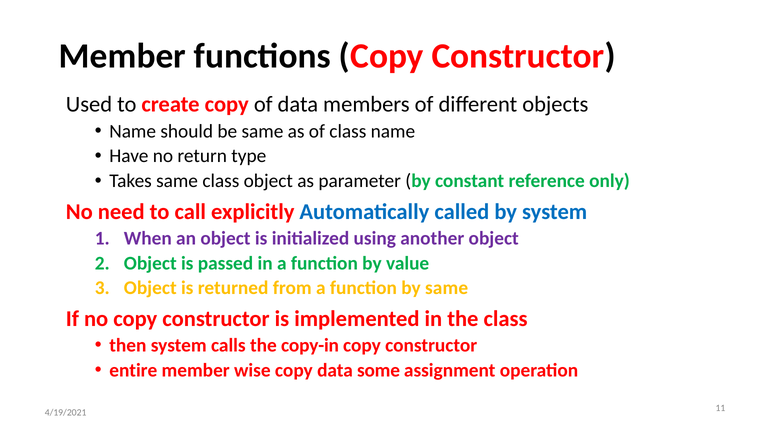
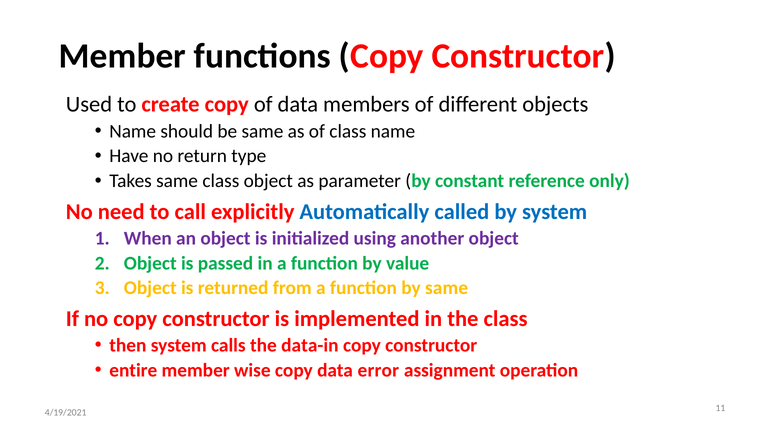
copy-in: copy-in -> data-in (310, 345)
some: some -> error (378, 370)
